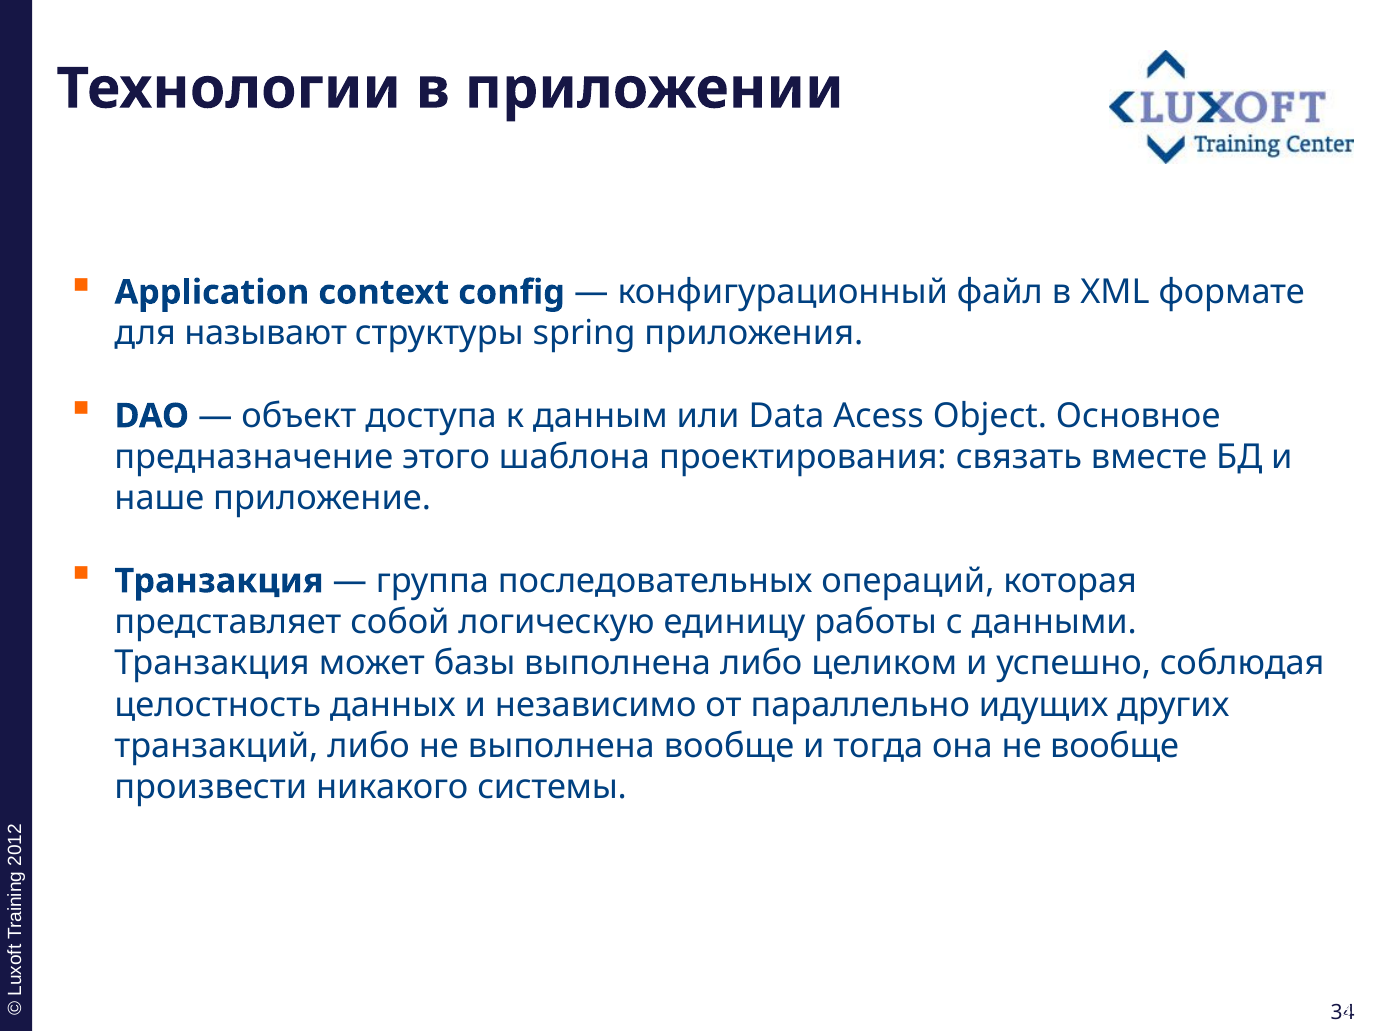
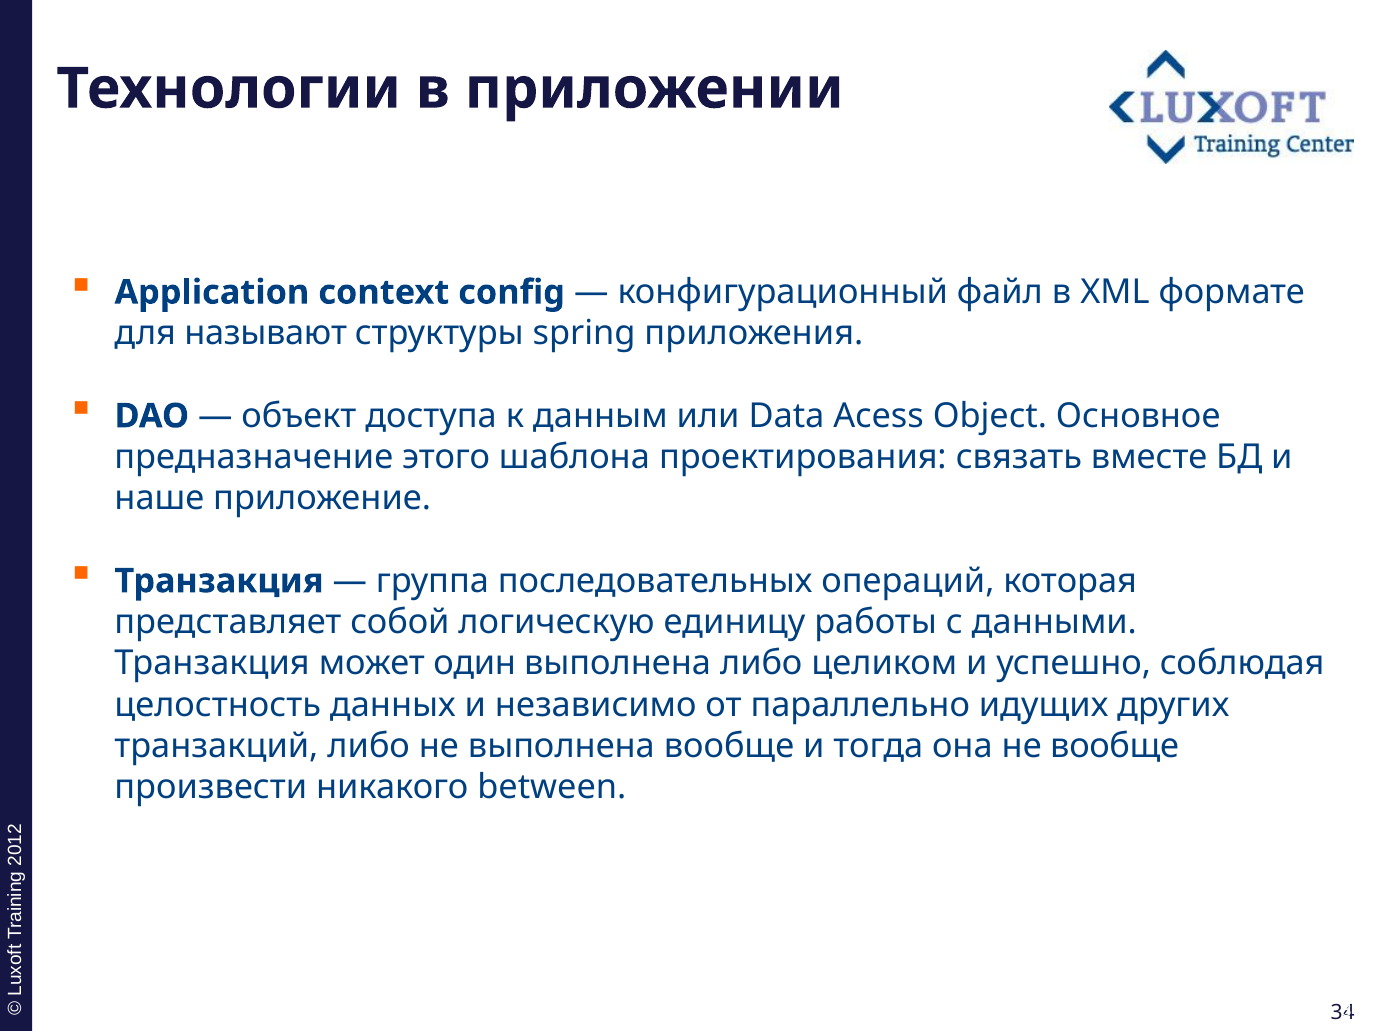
базы: базы -> один (475, 664)
системы: системы -> between (552, 787)
